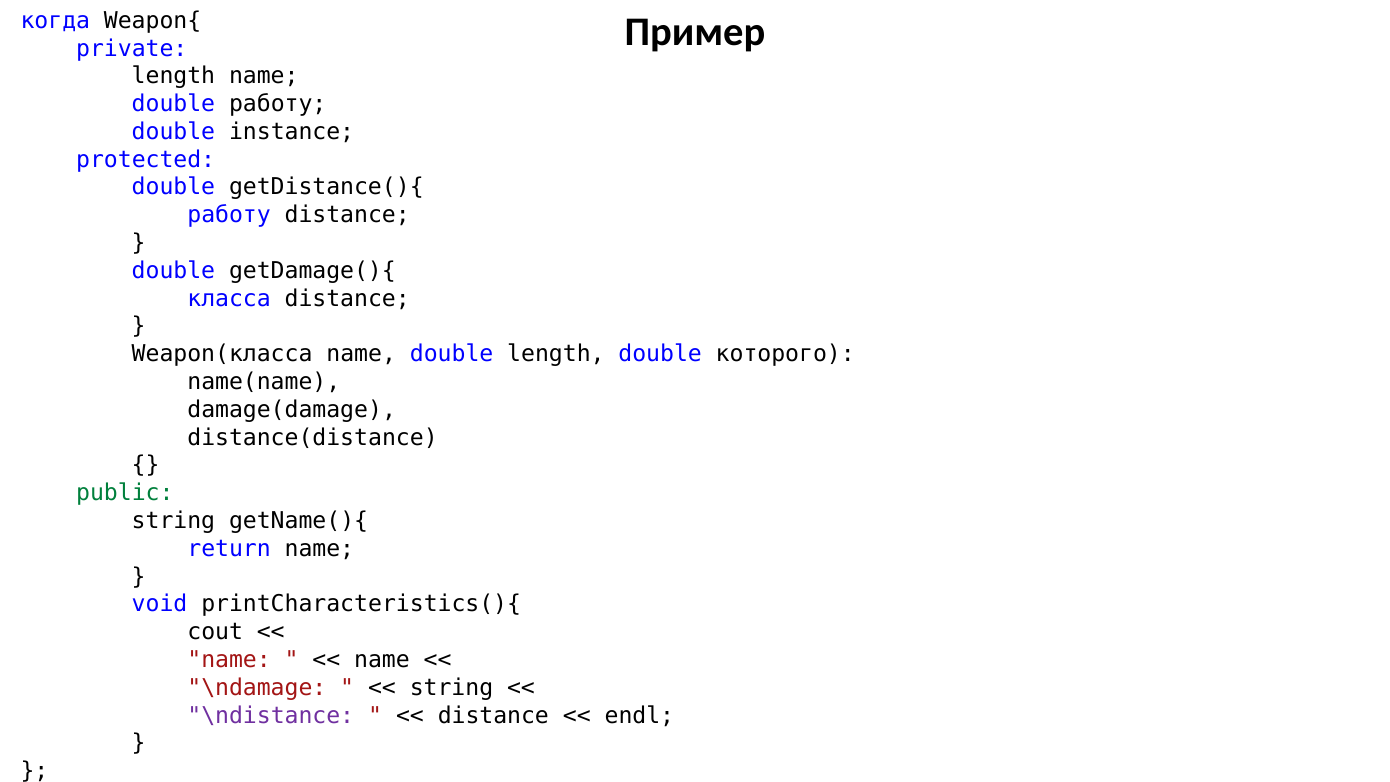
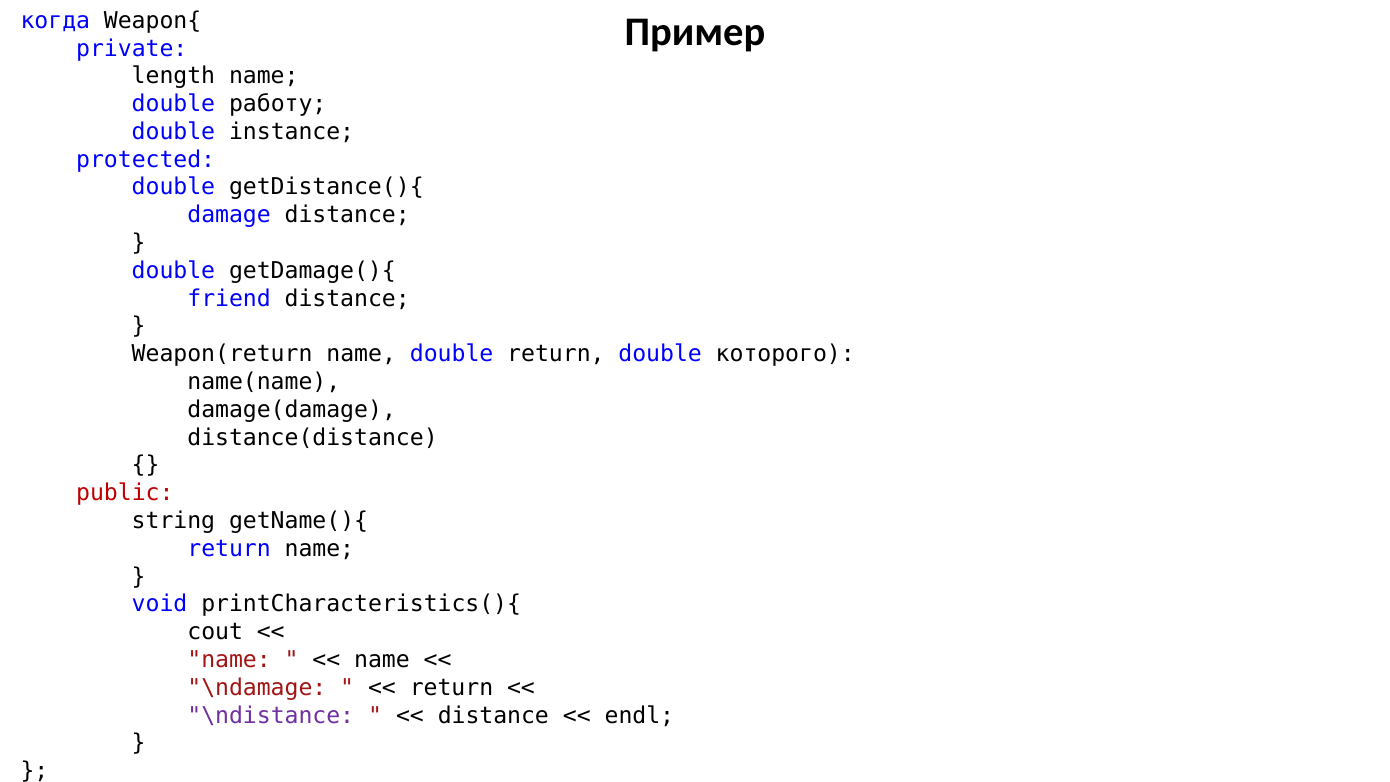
работу: работу -> damage (229, 215)
класса: класса -> friend (229, 298)
Weapon(класса: Weapon(класса -> Weapon(return (222, 354)
double length: length -> return (556, 354)
public colour: green -> red (125, 493)
string: string -> return (451, 687)
